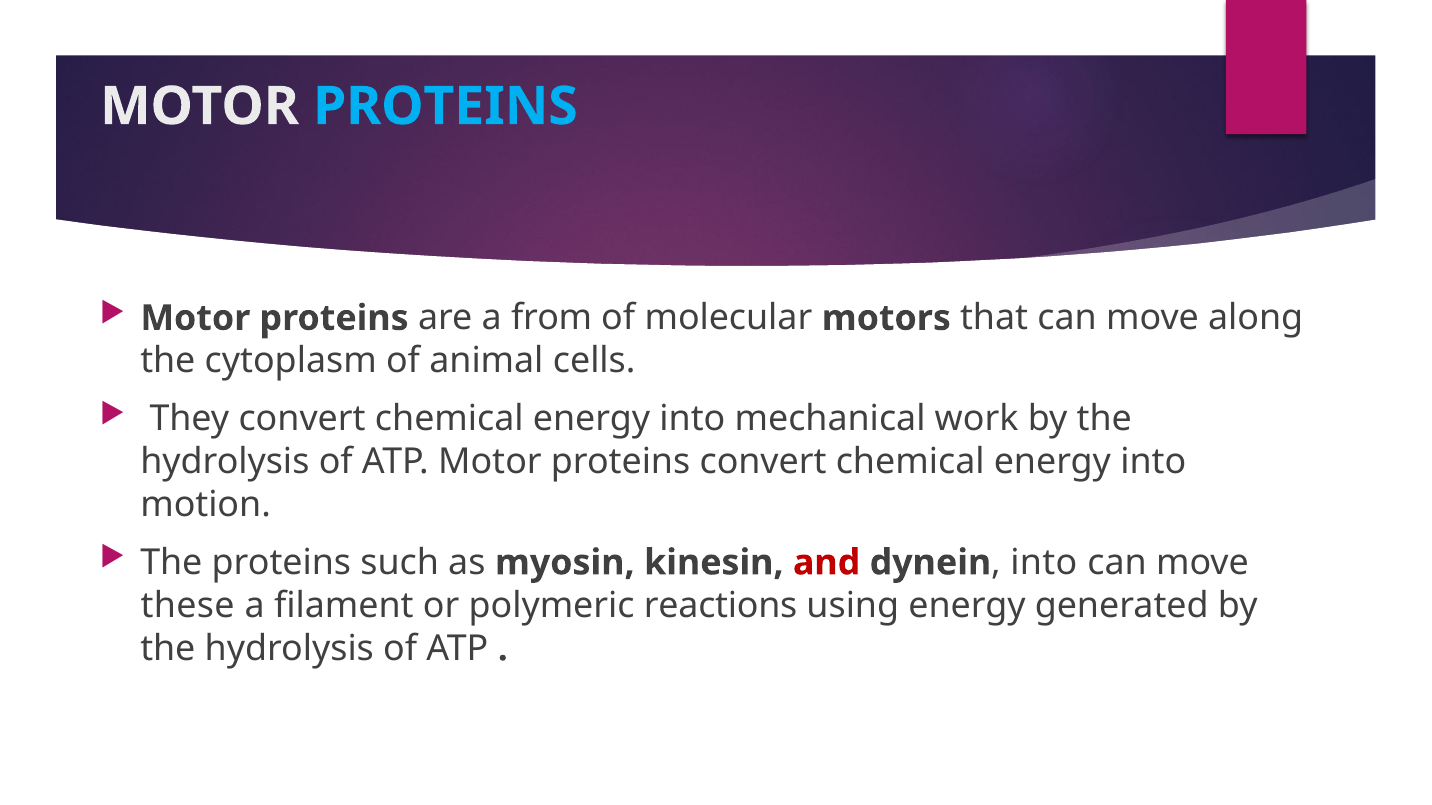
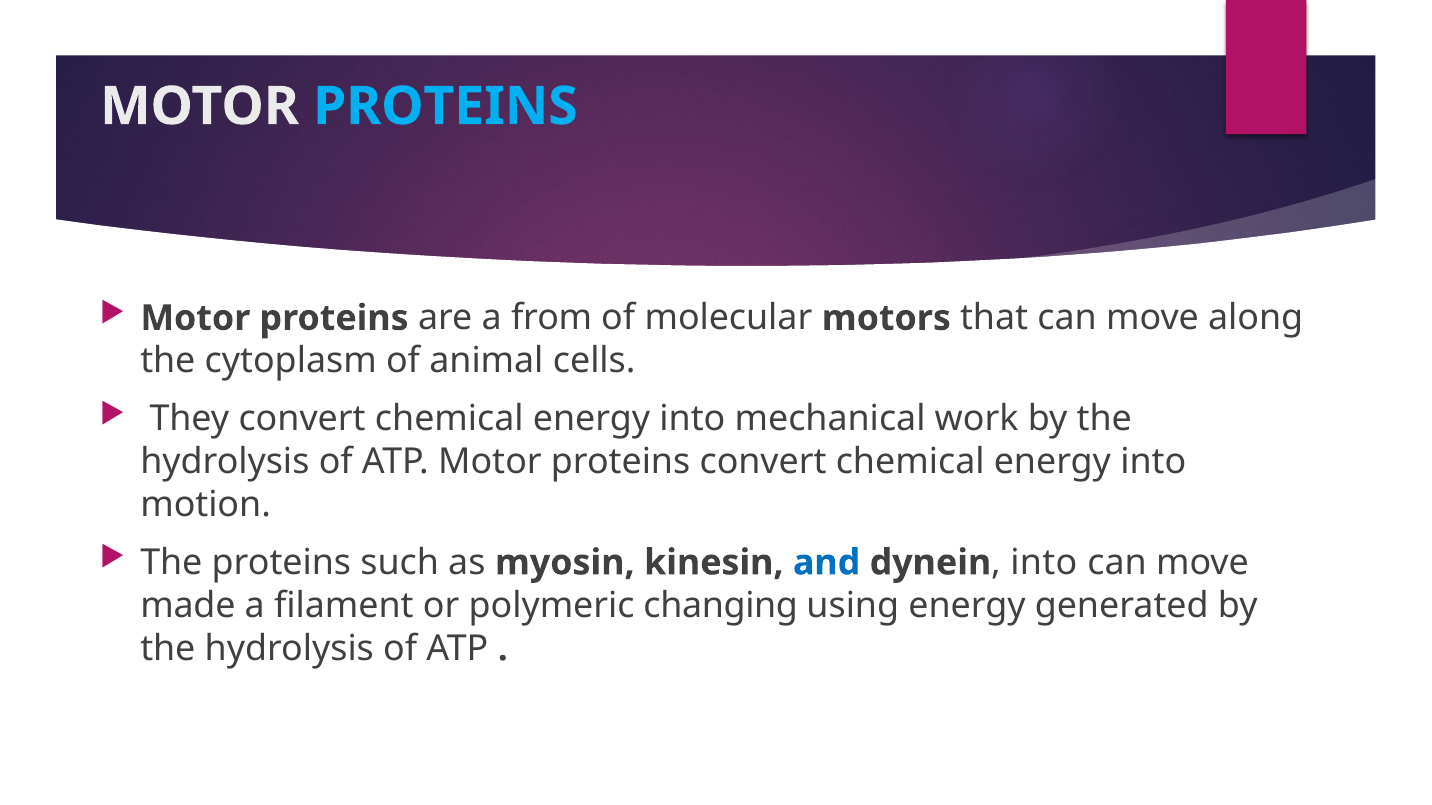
and colour: red -> blue (827, 563)
these: these -> made (188, 606)
reactions: reactions -> changing (721, 606)
